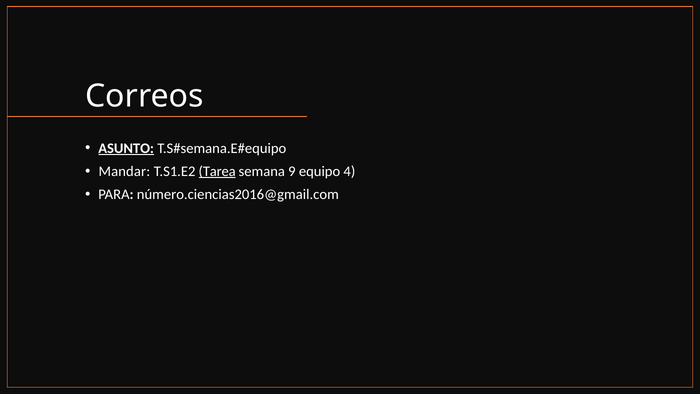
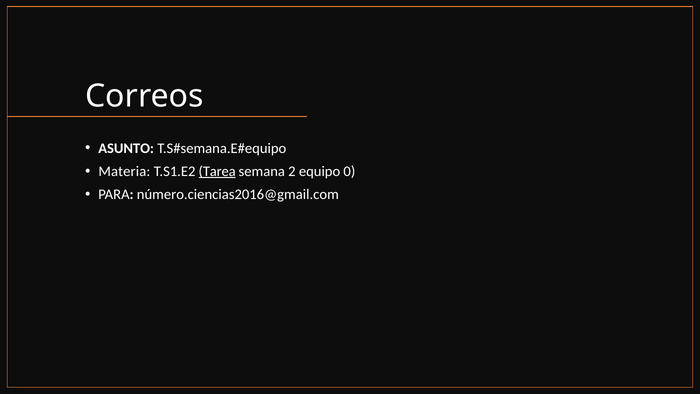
ASUNTO underline: present -> none (126, 148)
Mandar: Mandar -> Materia (124, 171)
9: 9 -> 2 (292, 171)
4: 4 -> 0 (349, 171)
